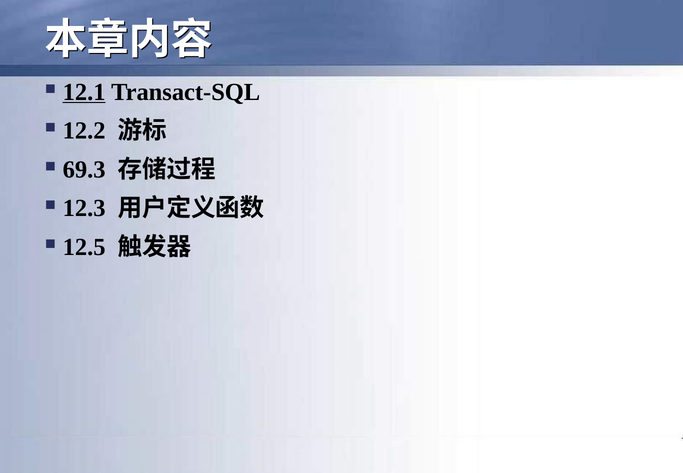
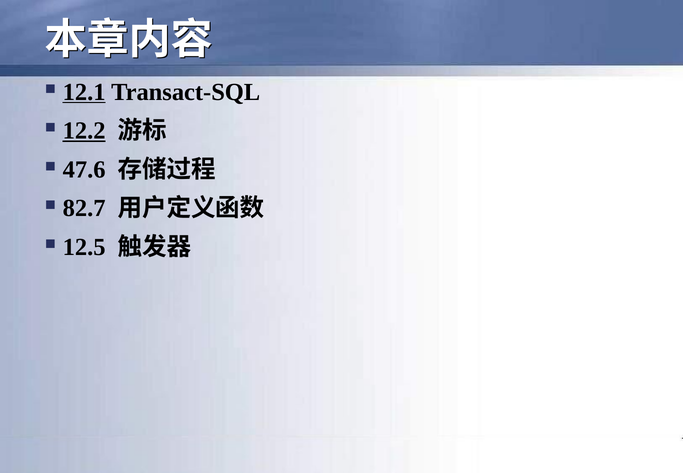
12.2 underline: none -> present (84, 131)
69.3: 69.3 -> 47.6 (84, 169)
12.3: 12.3 -> 82.7 (84, 208)
